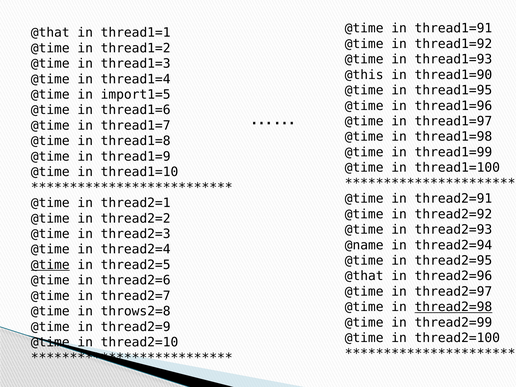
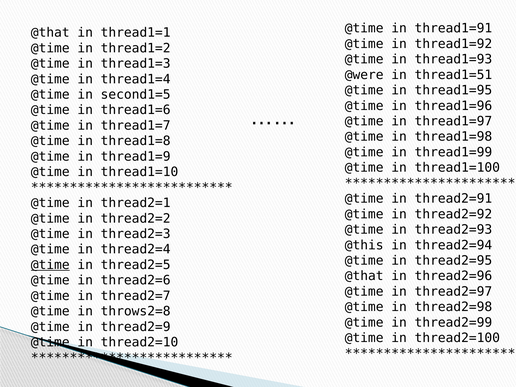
@this: @this -> @were (364, 75)
thread1=90: thread1=90 -> thread1=51 (453, 75)
import1=5: import1=5 -> second1=5 (136, 95)
@name: @name -> @this (364, 245)
thread2=98 underline: present -> none (453, 307)
